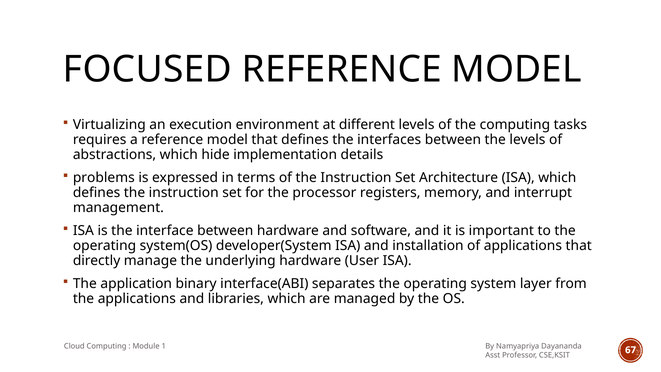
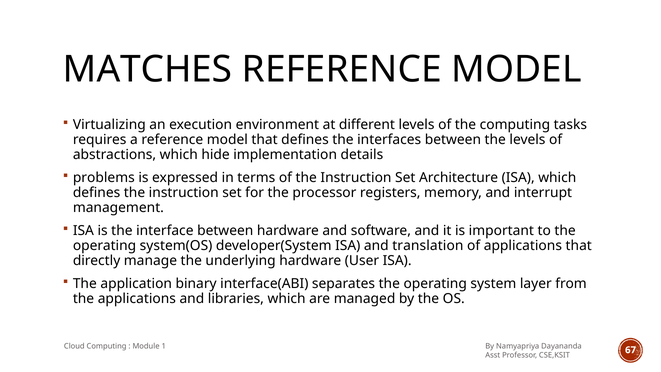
FOCUSED: FOCUSED -> MATCHES (148, 70)
installation: installation -> translation (428, 246)
